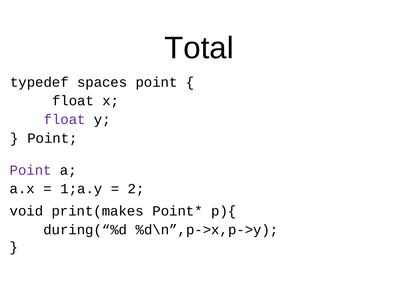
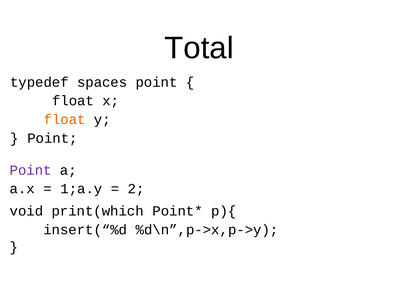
float colour: purple -> orange (65, 119)
print(makes: print(makes -> print(which (98, 211)
during(“%d: during(“%d -> insert(“%d (85, 229)
